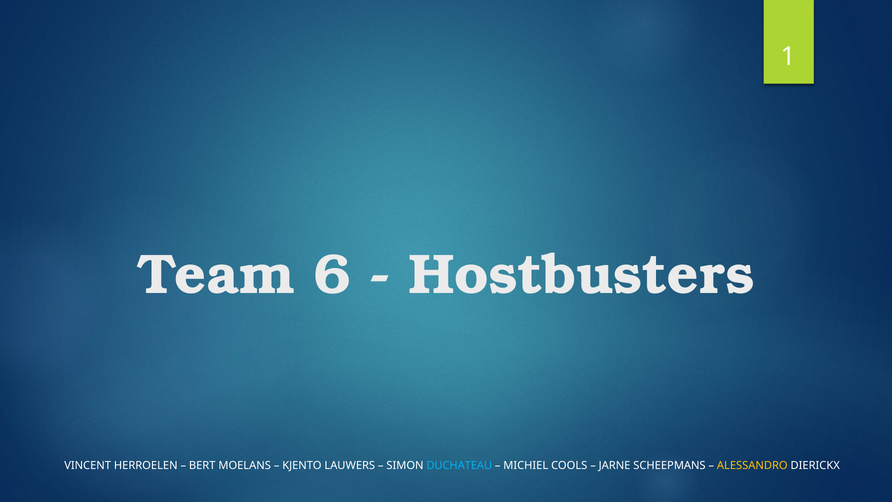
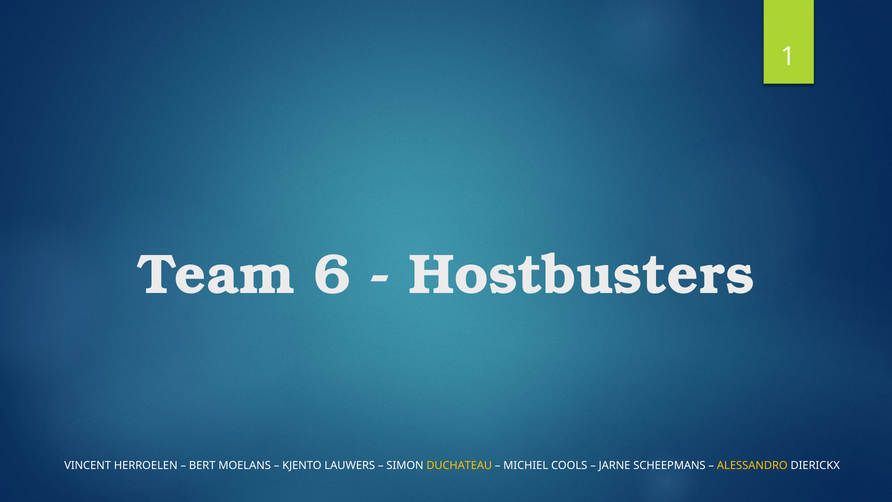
DUCHATEAU colour: light blue -> yellow (459, 466)
